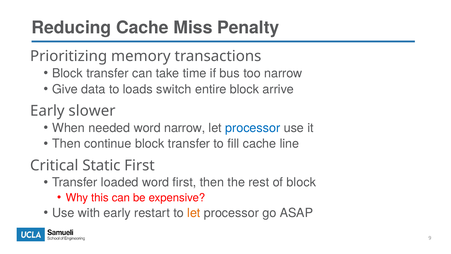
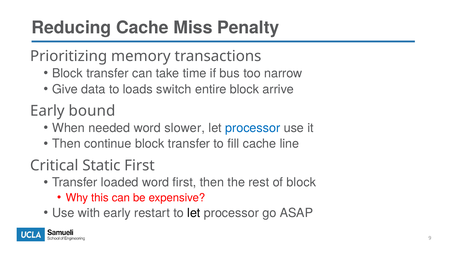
slower: slower -> bound (92, 111)
word narrow: narrow -> slower (185, 128)
let colour: orange -> black (194, 213)
